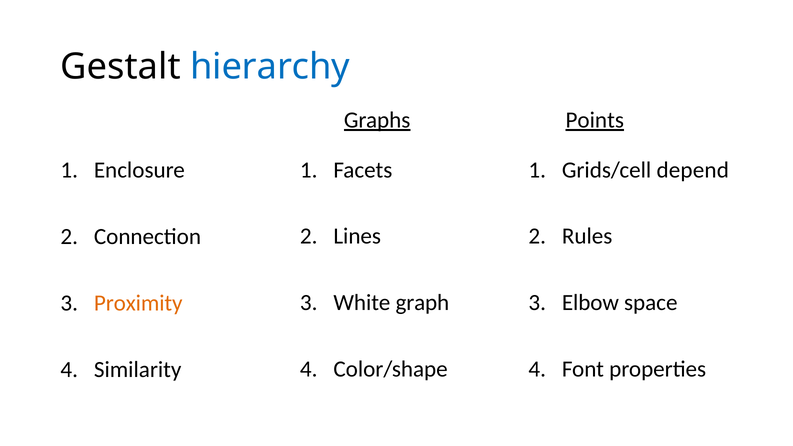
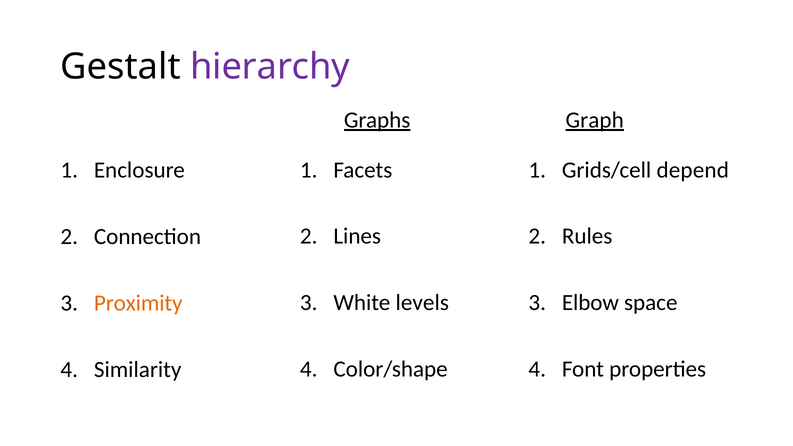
hierarchy colour: blue -> purple (270, 67)
Points: Points -> Graph (595, 120)
graph: graph -> levels (422, 303)
